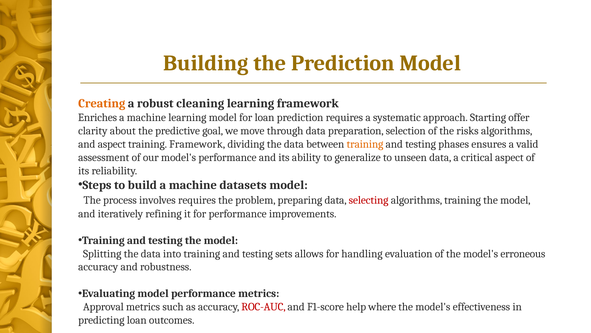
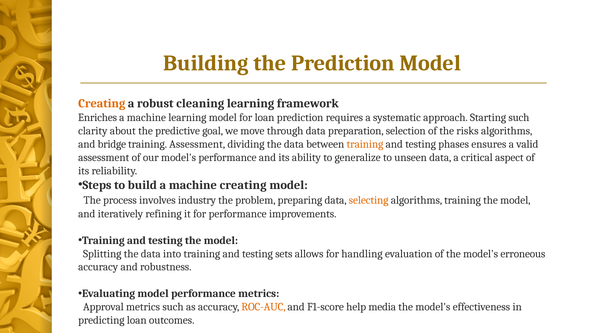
Starting offer: offer -> such (519, 117)
and aspect: aspect -> bridge (112, 144)
training Framework: Framework -> Assessment (197, 144)
machine datasets: datasets -> creating (243, 185)
involves requires: requires -> industry (197, 200)
selecting colour: red -> orange (369, 200)
ROC-AUC colour: red -> orange (263, 307)
where: where -> media (382, 307)
